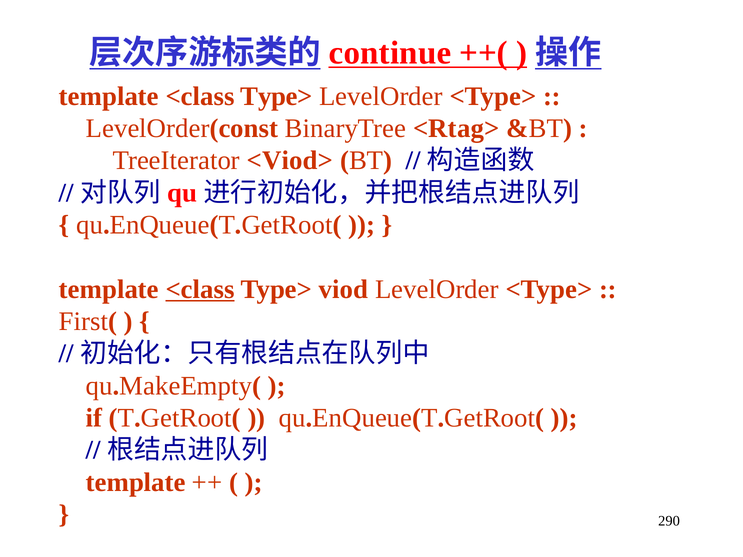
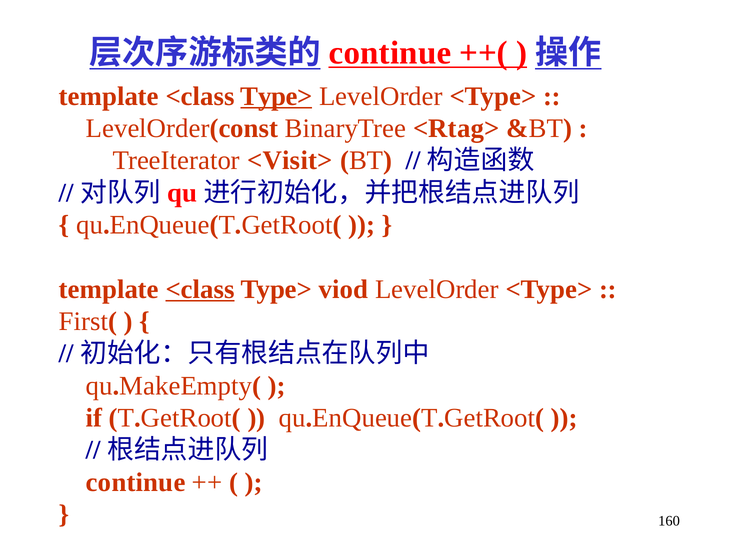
Type> underline: none -> present (277, 96)
<Viod>: <Viod> -> <Visit> (290, 161)
template: template -> continue (136, 482)
290: 290 -> 160 (669, 521)
